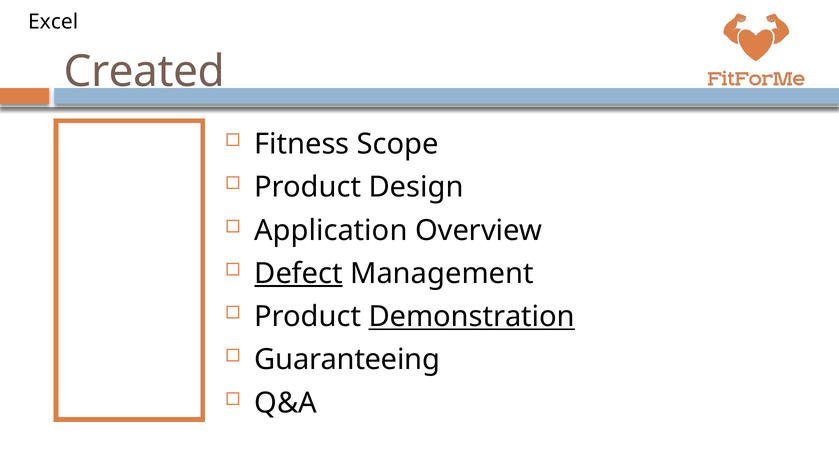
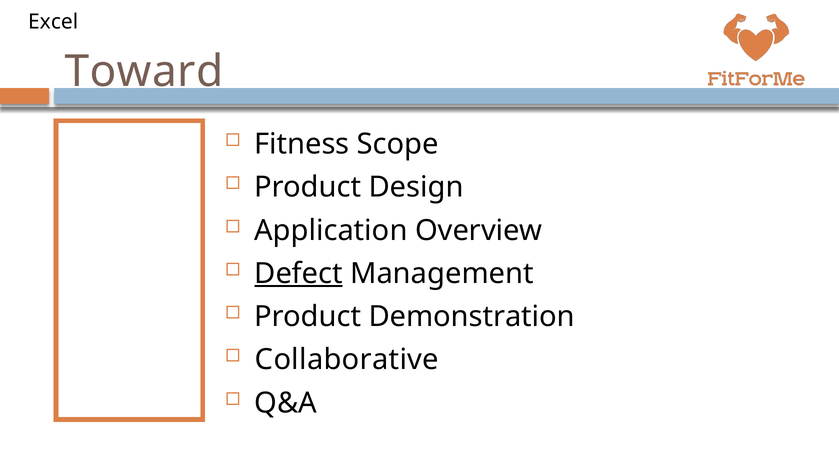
Created: Created -> Toward (144, 72)
Demonstration underline: present -> none (472, 317)
Guaranteeing: Guaranteeing -> Collaborative (347, 360)
